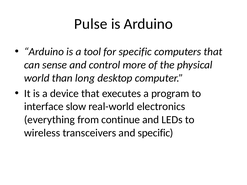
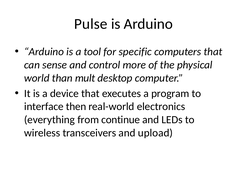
long: long -> mult (85, 78)
slow: slow -> then (76, 107)
and specific: specific -> upload (155, 133)
